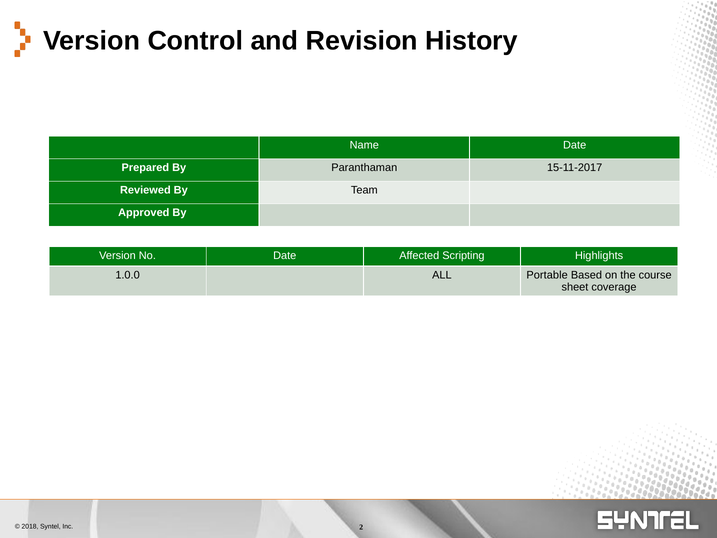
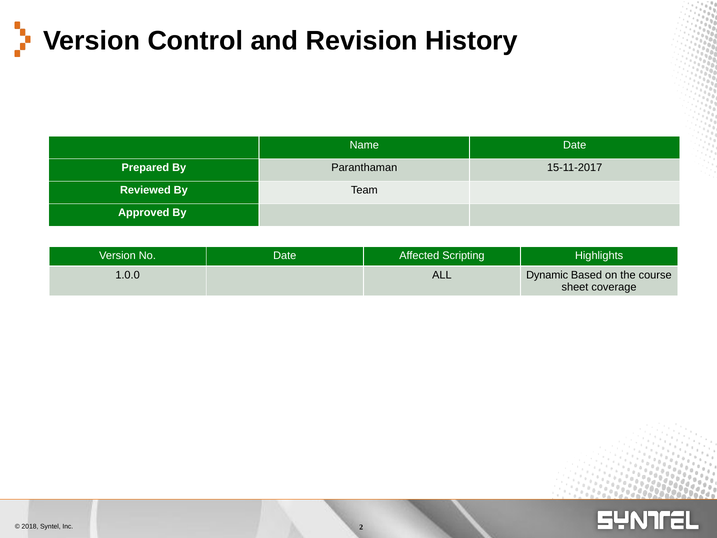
Portable: Portable -> Dynamic (547, 275)
